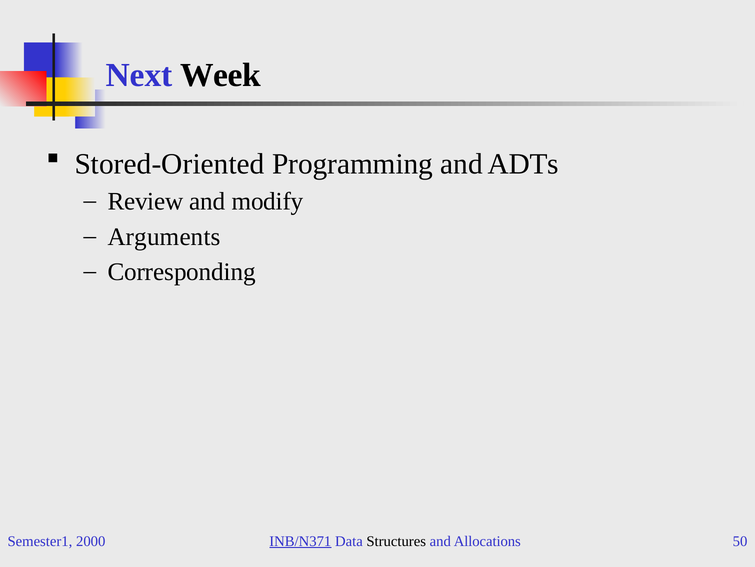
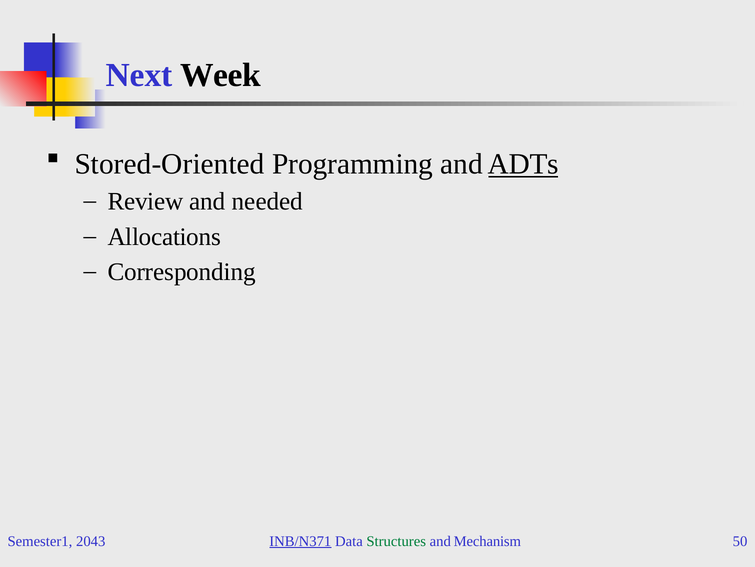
ADTs underline: none -> present (523, 164)
modify: modify -> needed (267, 201)
Arguments: Arguments -> Allocations (164, 237)
2000: 2000 -> 2043 (91, 541)
Structures colour: black -> green (396, 541)
Allocations: Allocations -> Mechanism (487, 541)
